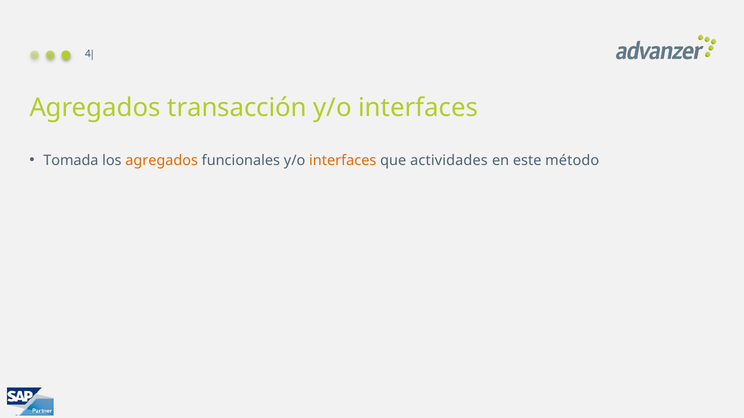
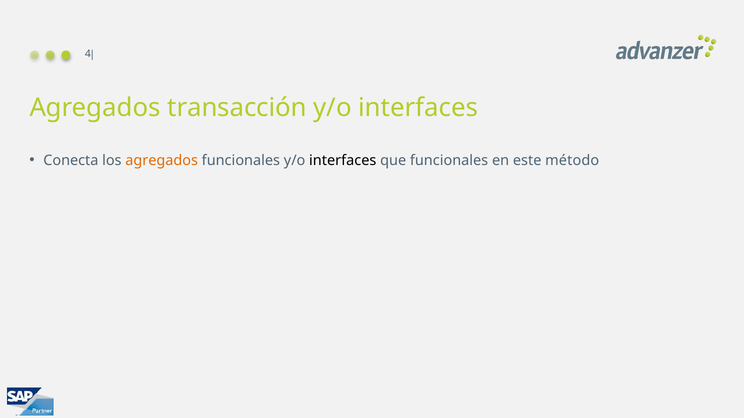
Tomada: Tomada -> Conecta (71, 160)
interfaces colour: orange -> black (343, 160)
que actividades: actividades -> funcionales (449, 160)
